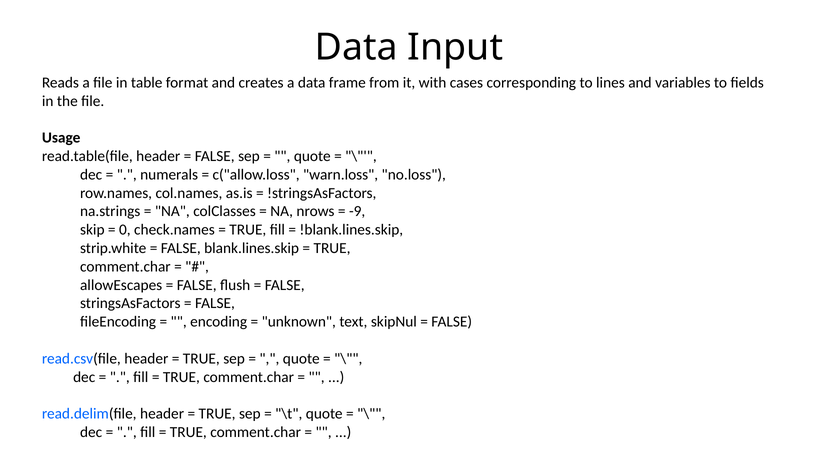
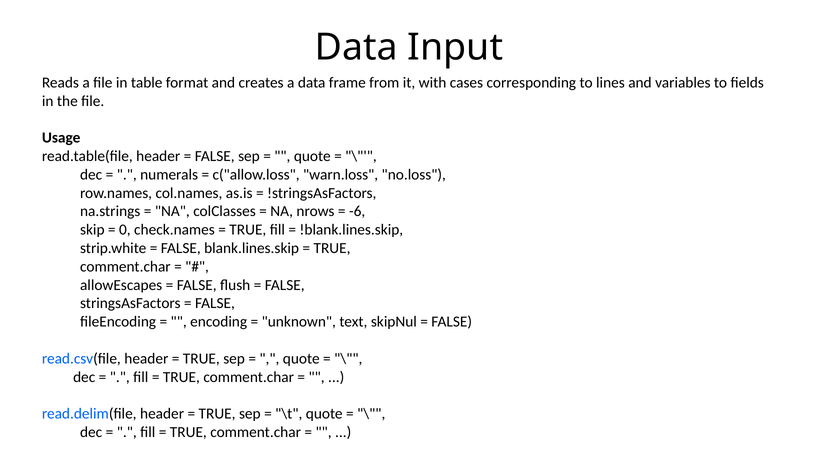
-9: -9 -> -6 (357, 211)
